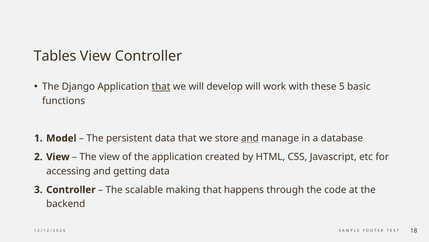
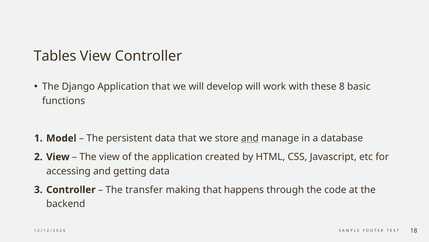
that underline: present -> none (161, 86)
5: 5 -> 8 (342, 86)
scalable: scalable -> transfer (144, 189)
